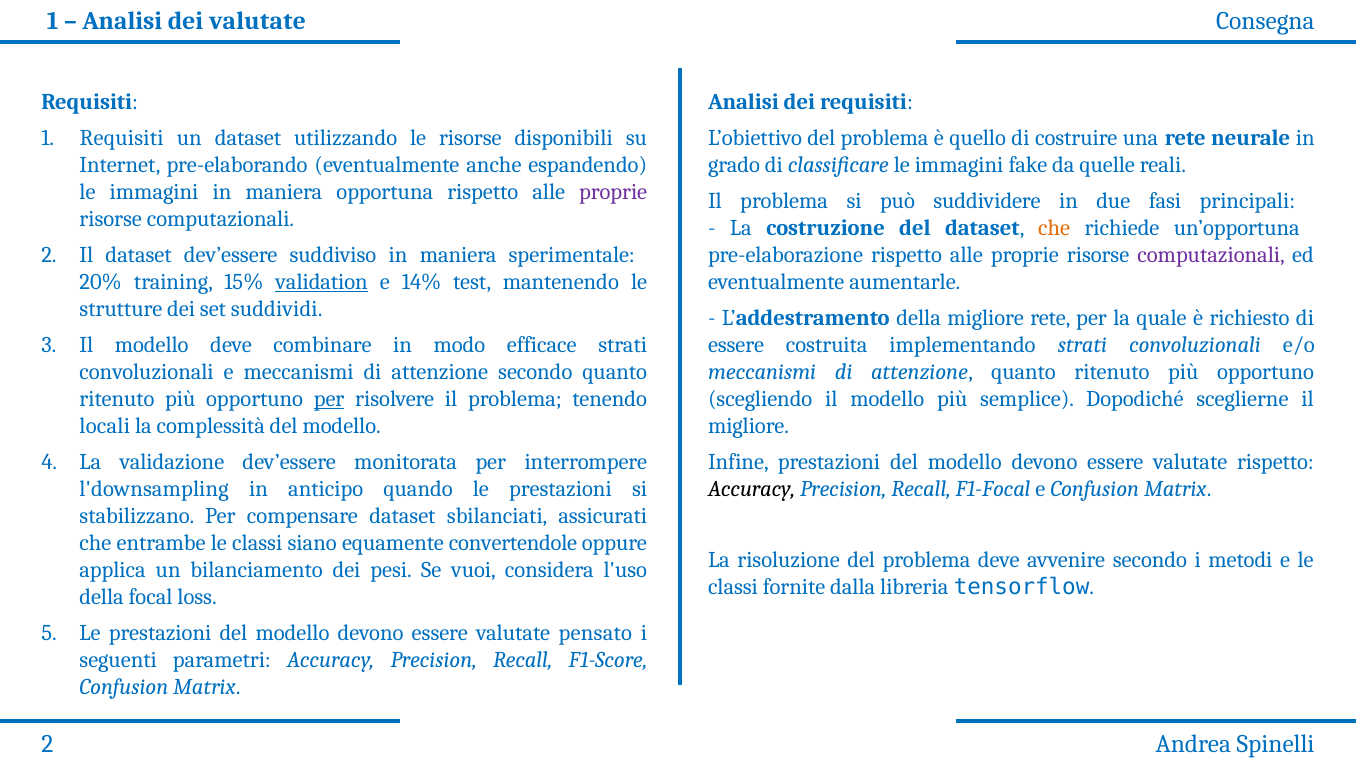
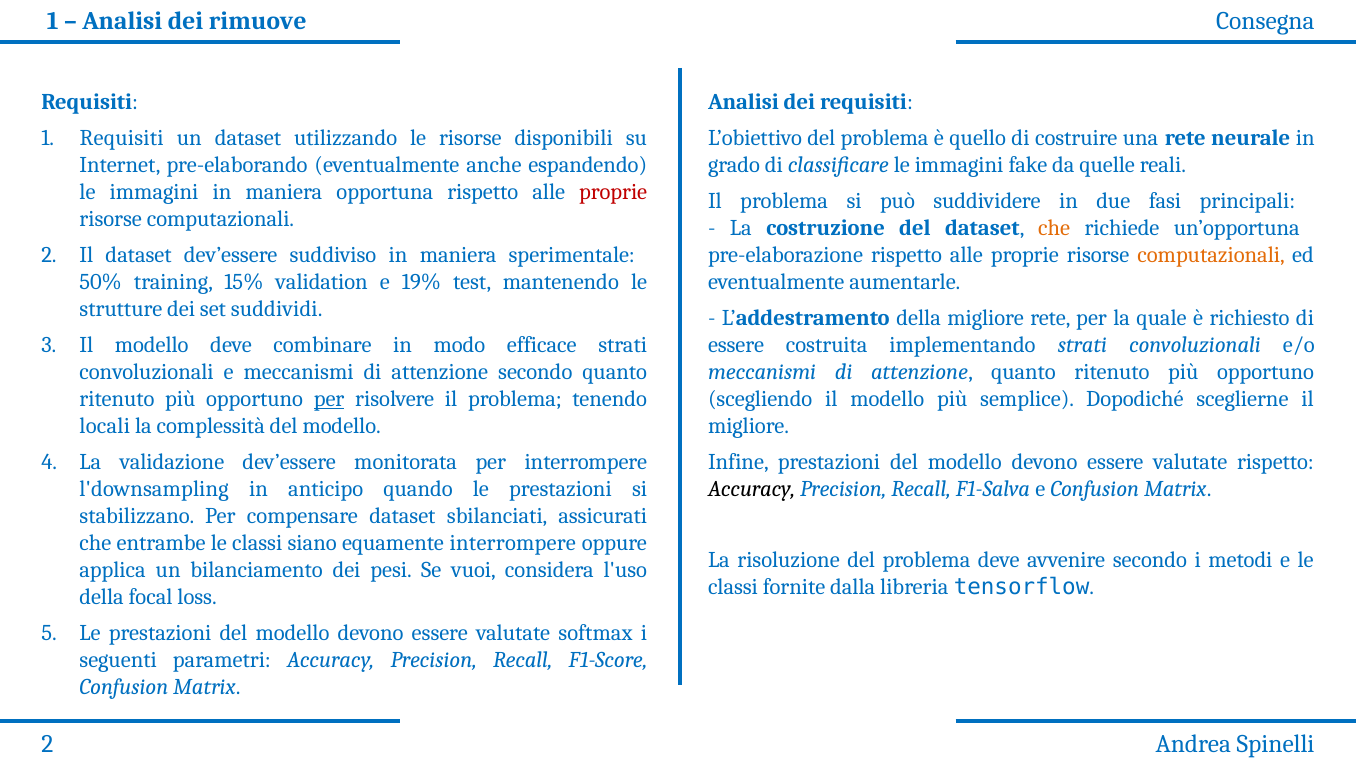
dei valutate: valutate -> rimuove (258, 21)
proprie colour: purple -> red (613, 192)
computazionali colour: purple -> orange (1211, 255)
20%: 20% -> 50% (101, 282)
validation underline: present -> none (322, 282)
14%: 14% -> 19% (421, 282)
F1-Focal: F1-Focal -> F1-Salva (993, 489)
equamente convertendole: convertendole -> interrompere (513, 543)
pensato: pensato -> softmax (595, 633)
